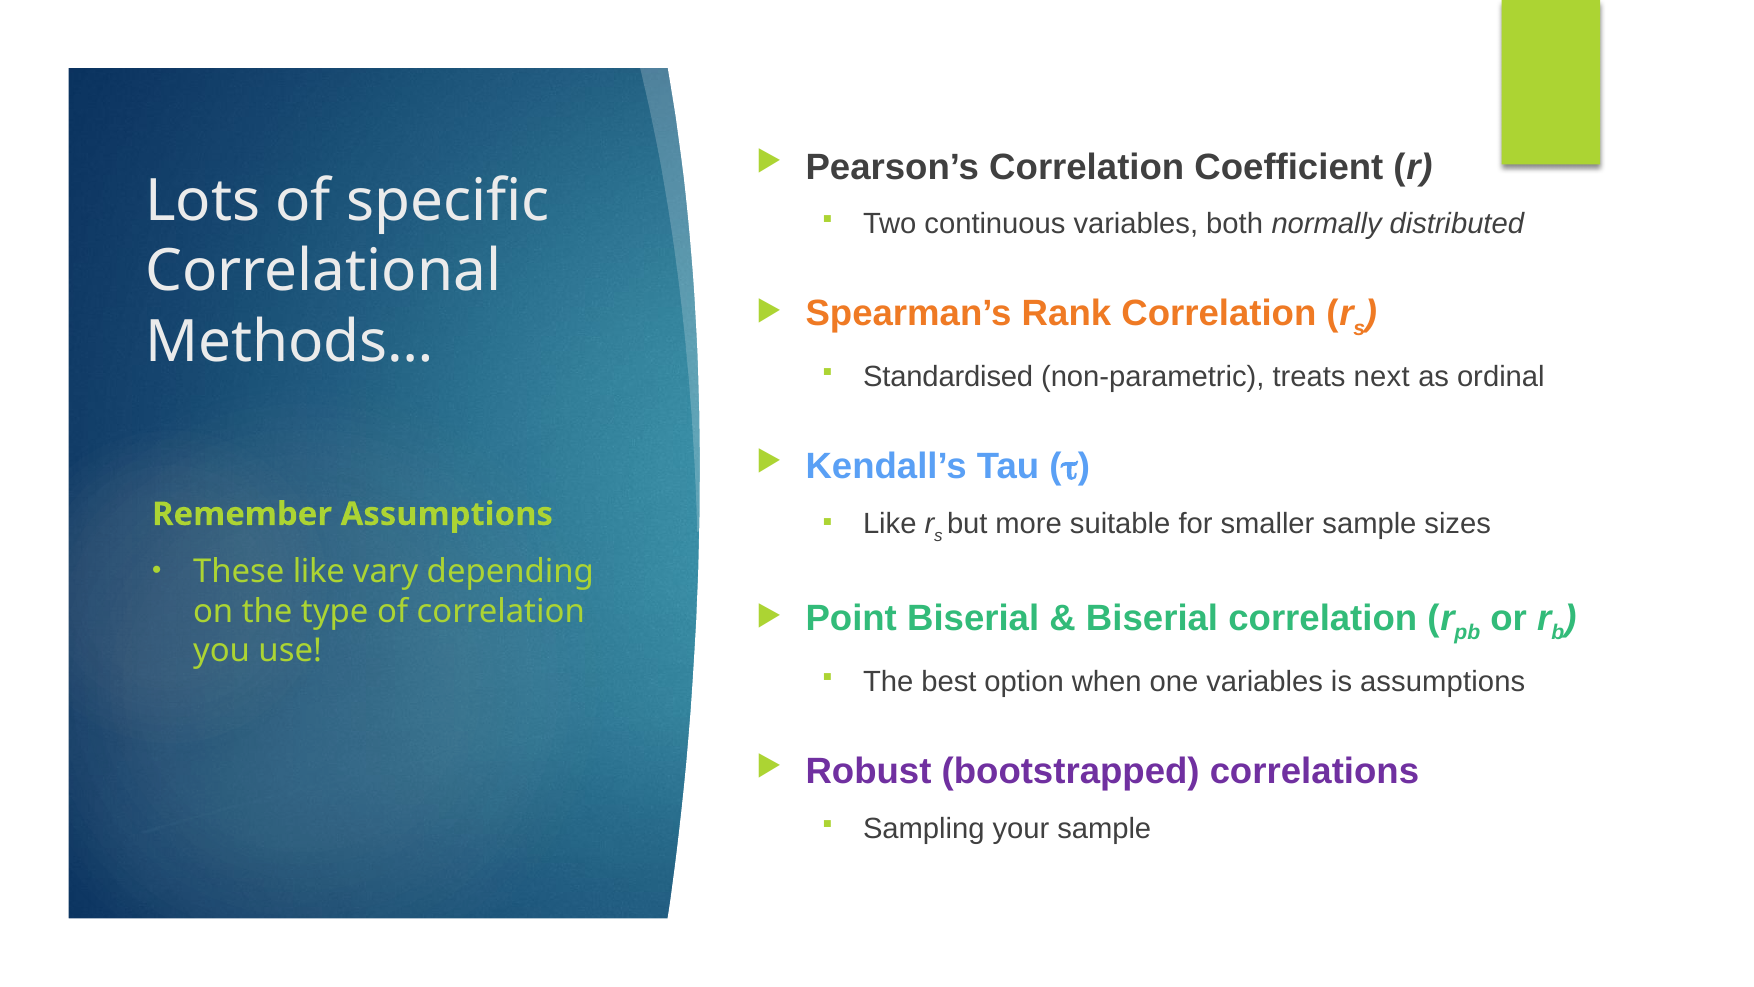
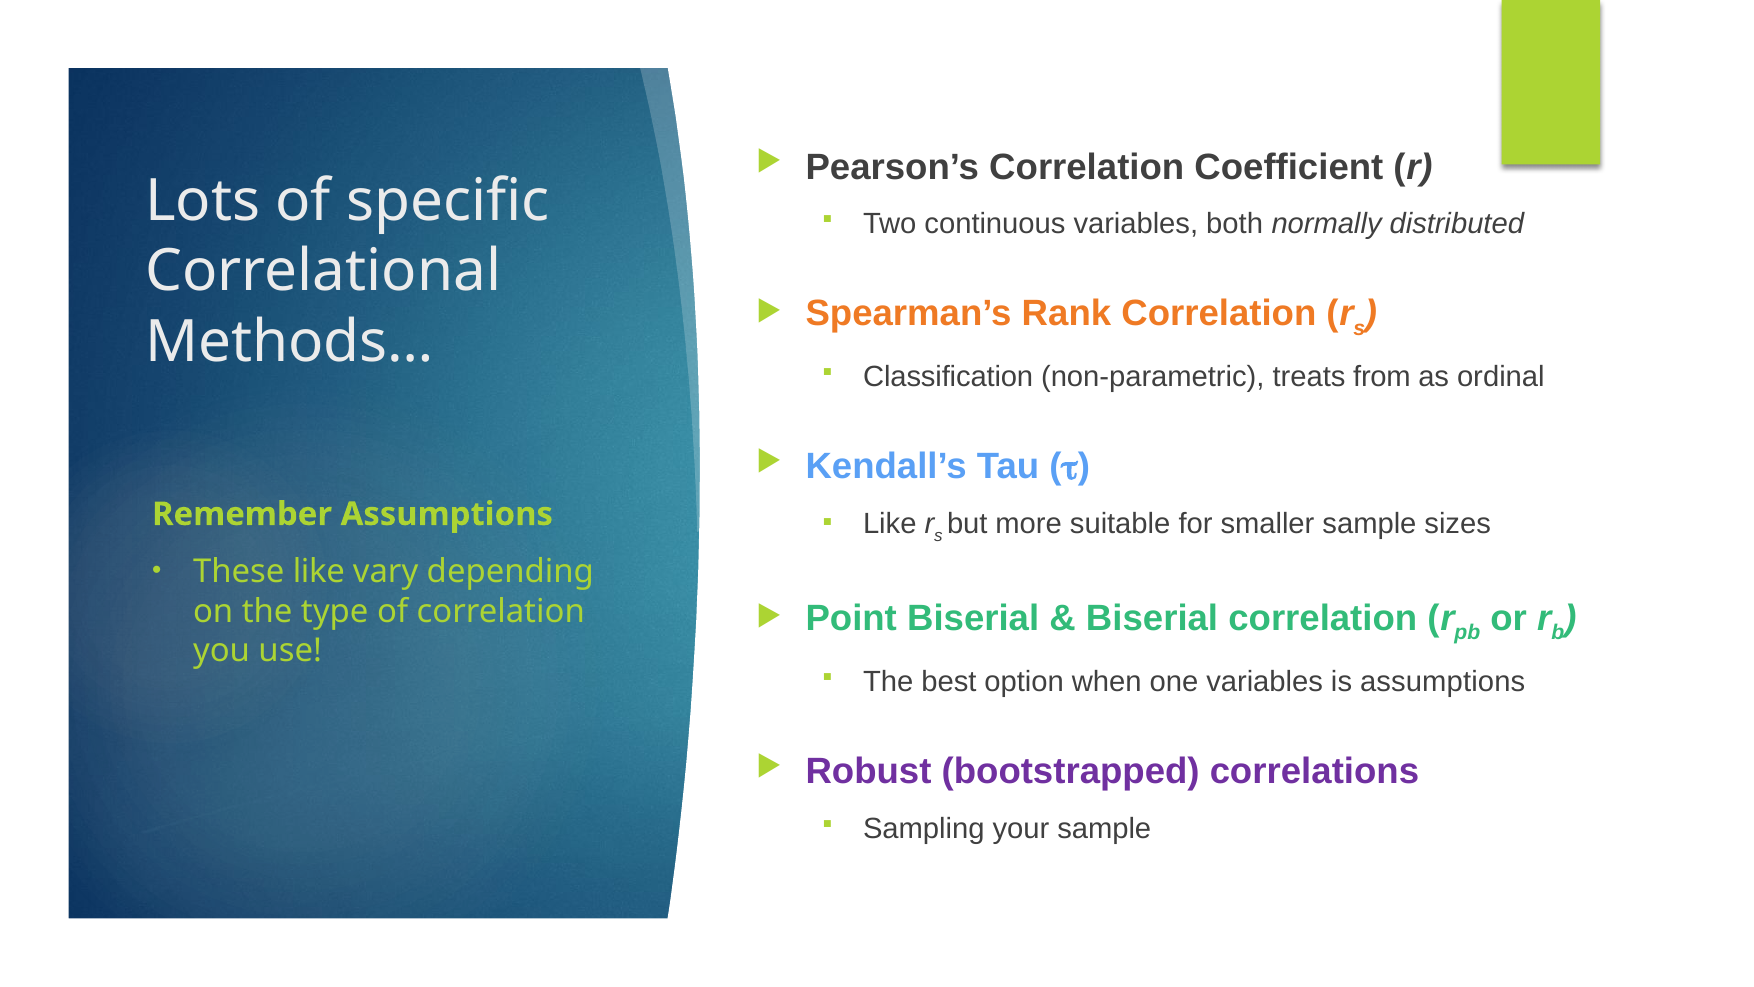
Standardised: Standardised -> Classification (948, 377)
next: next -> from (1382, 377)
